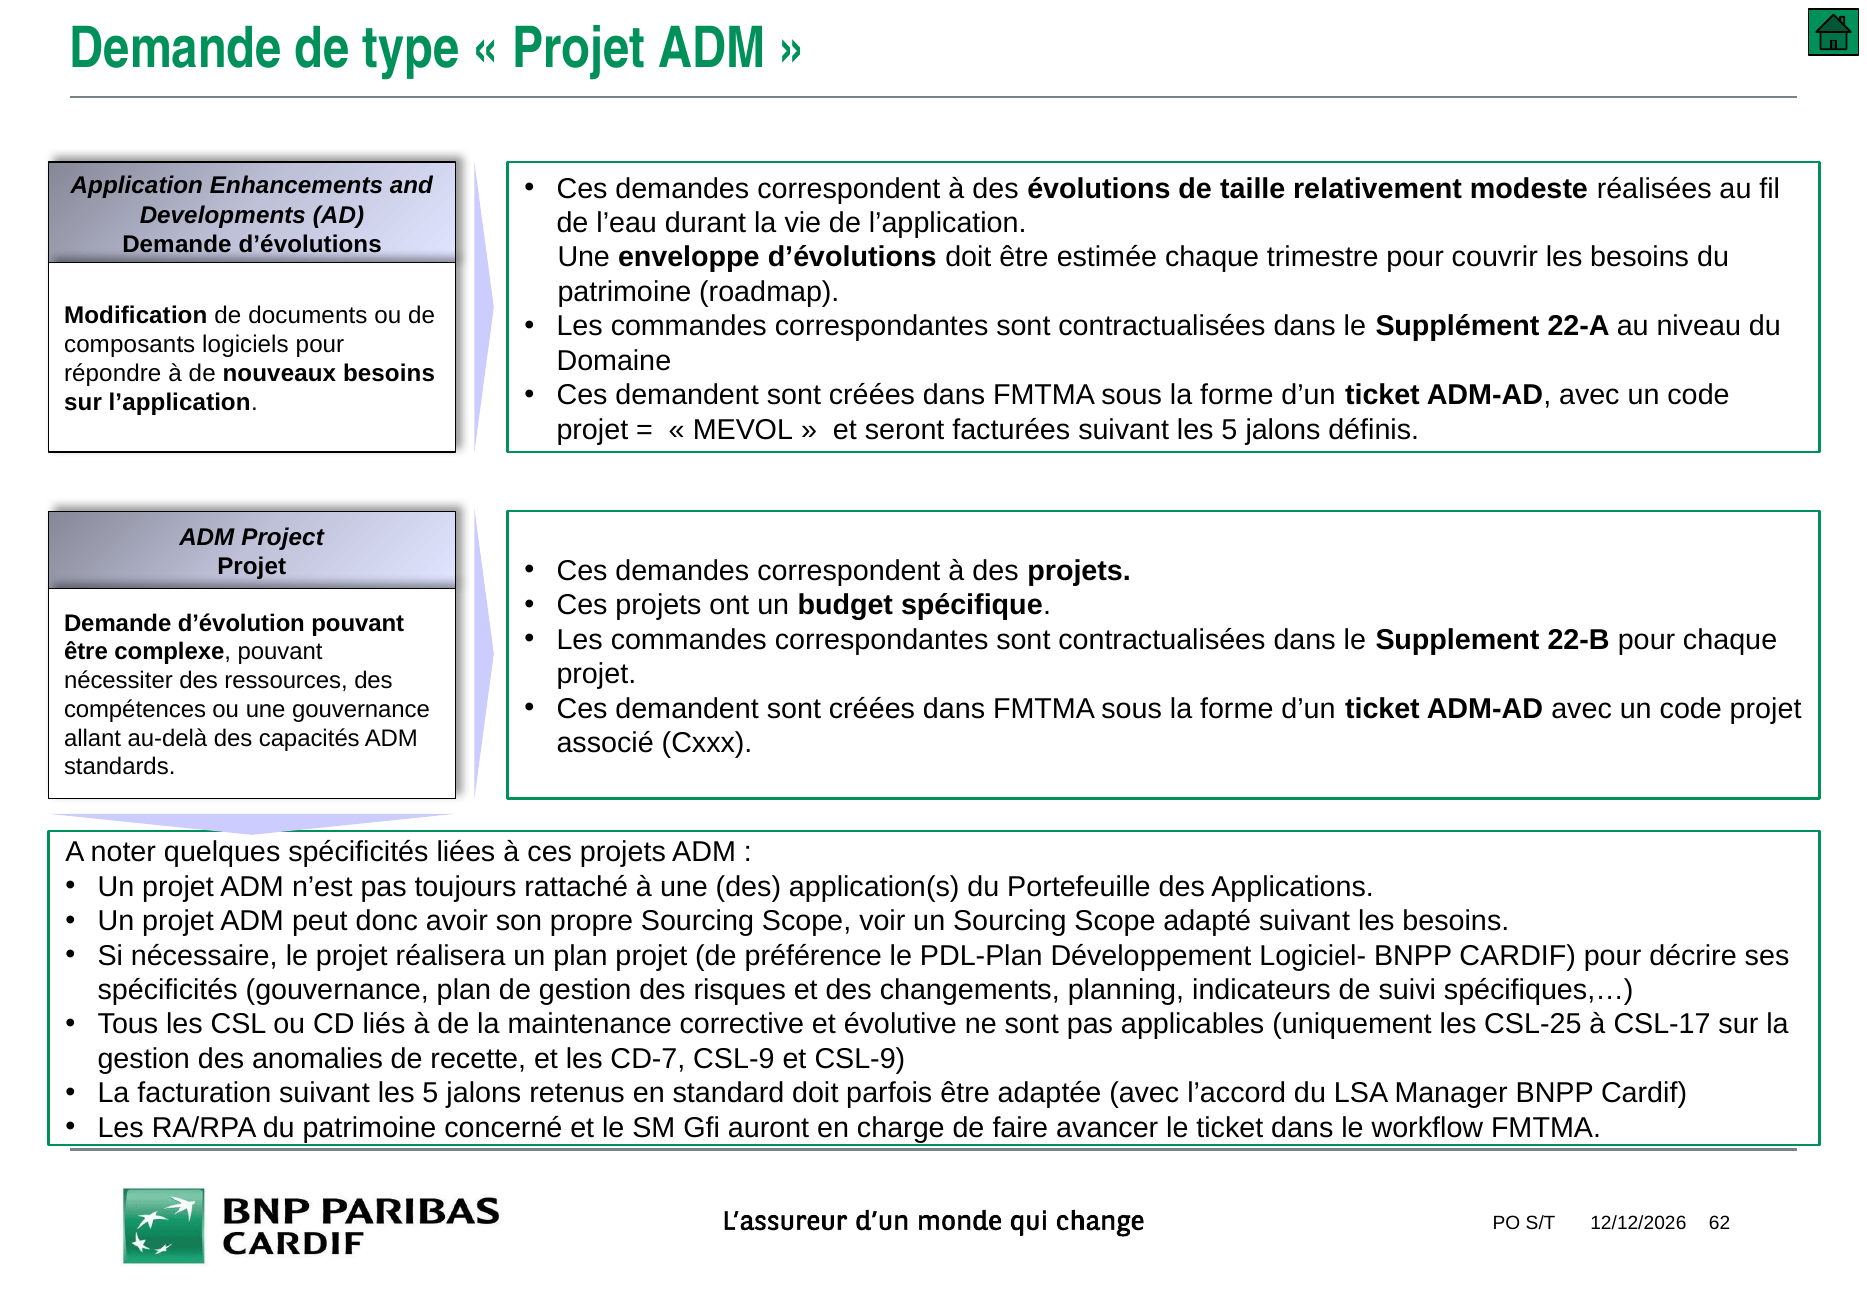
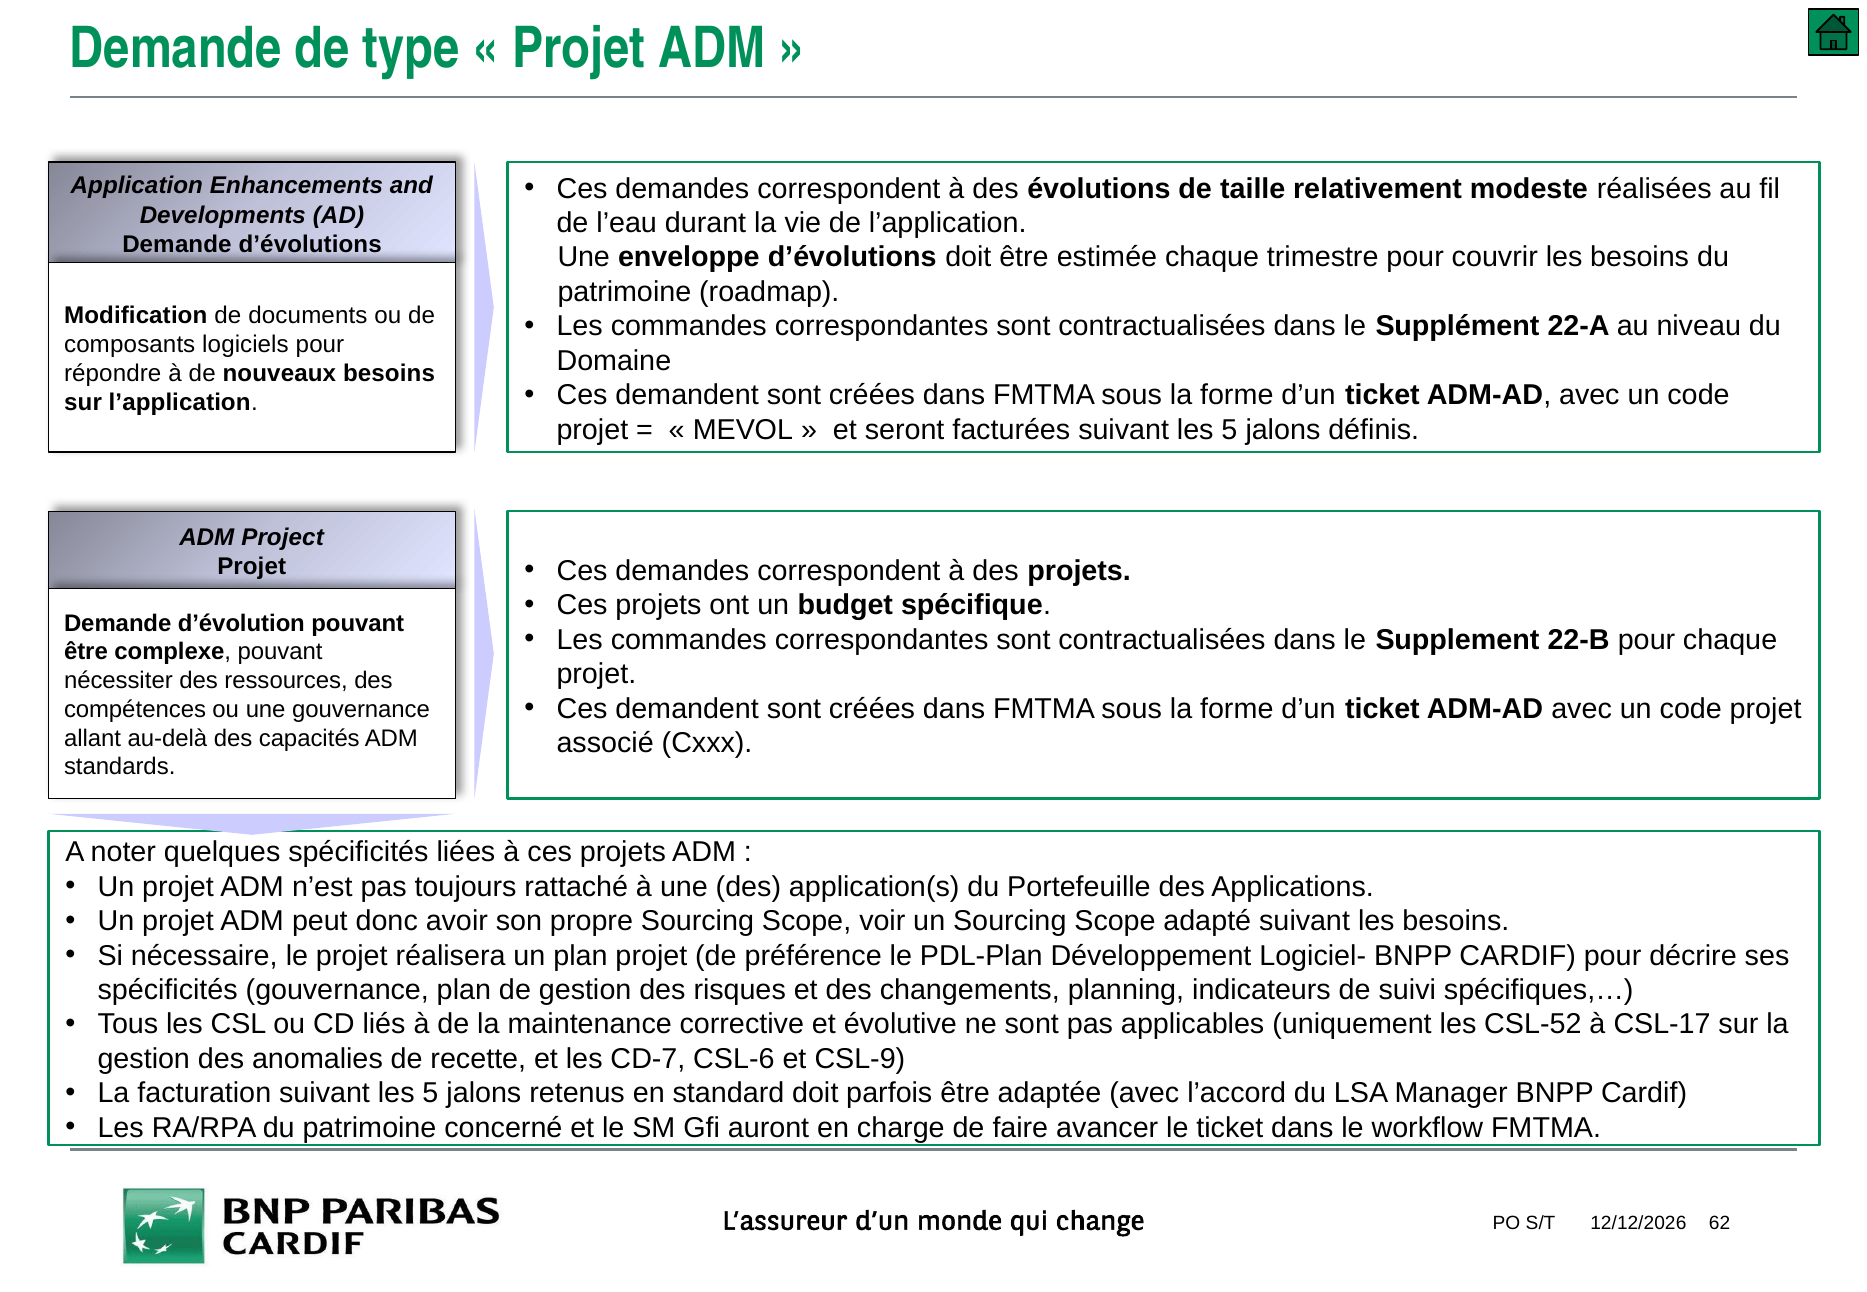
CSL-25: CSL-25 -> CSL-52 (1533, 1025)
CD-7 CSL-9: CSL-9 -> CSL-6 (734, 1059)
